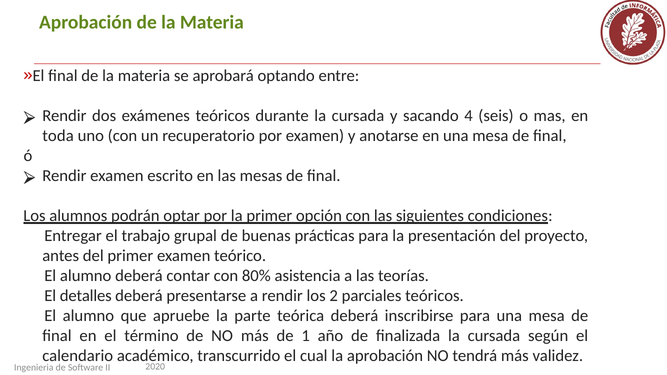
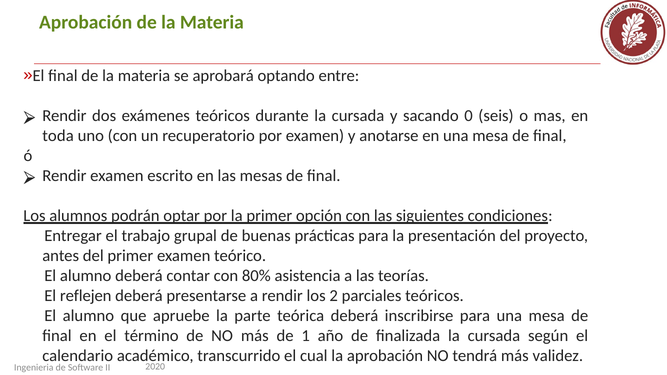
4: 4 -> 0 (469, 116)
detalles: detalles -> reflejen (86, 296)
